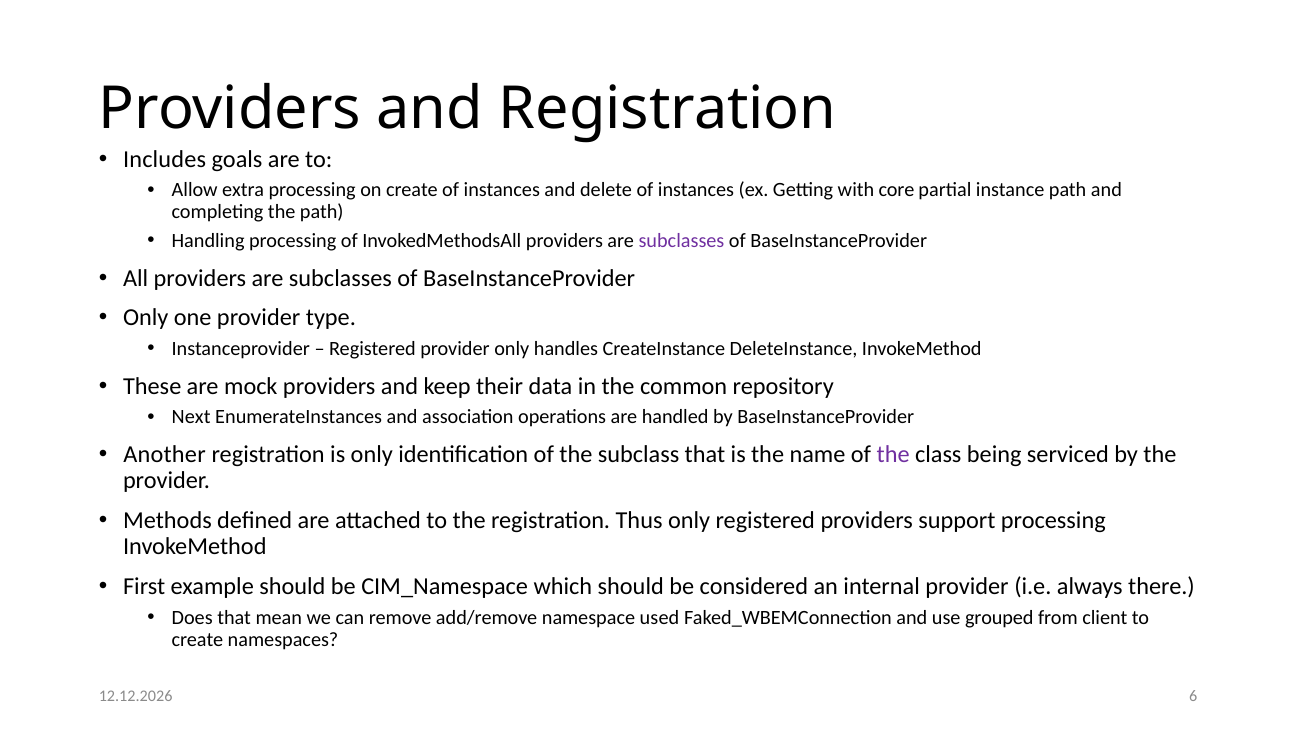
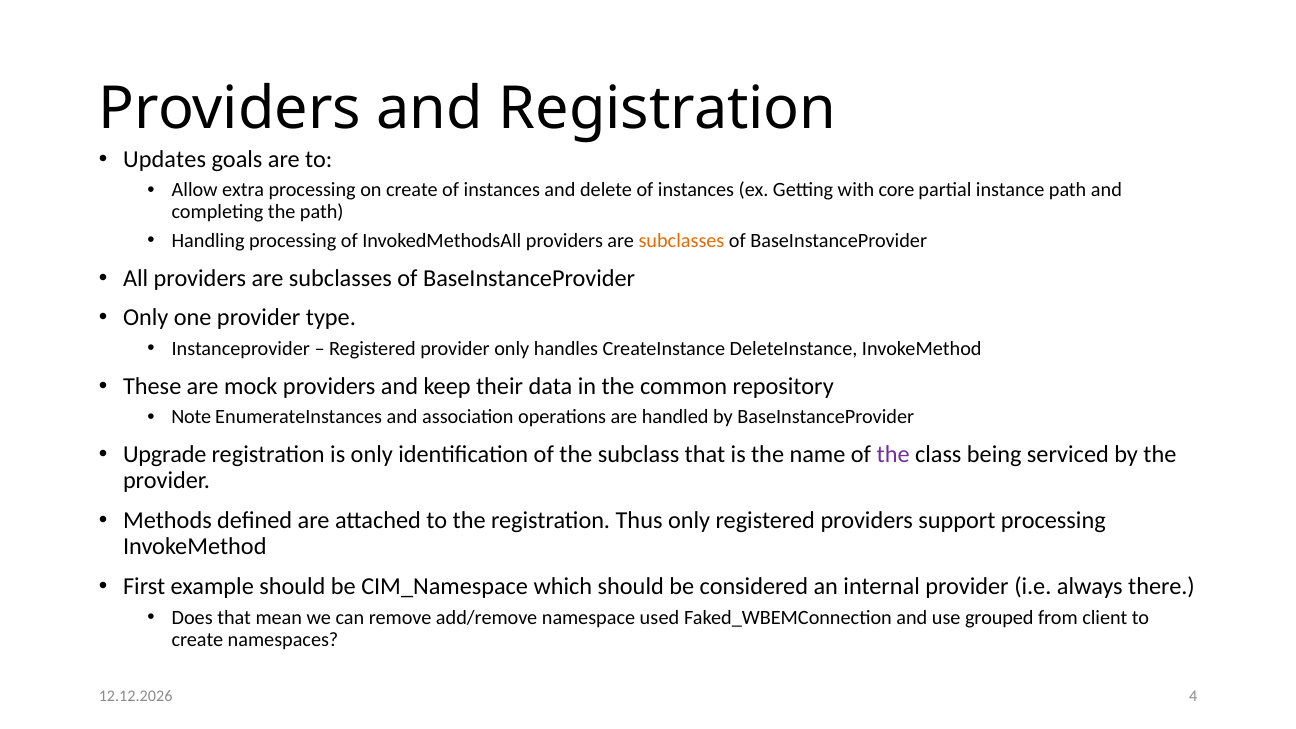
Includes: Includes -> Updates (165, 159)
subclasses colour: purple -> orange (681, 241)
Next: Next -> Note (191, 417)
Another: Another -> Upgrade (165, 455)
6: 6 -> 4 (1193, 696)
